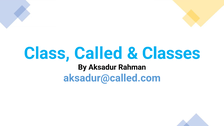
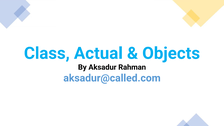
Called: Called -> Actual (98, 53)
Classes: Classes -> Objects (171, 53)
